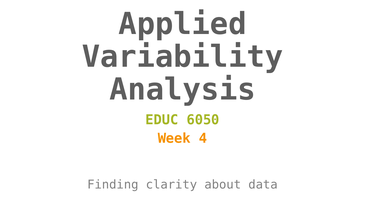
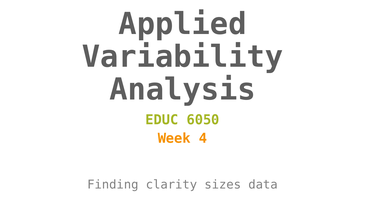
about: about -> sizes (223, 185)
